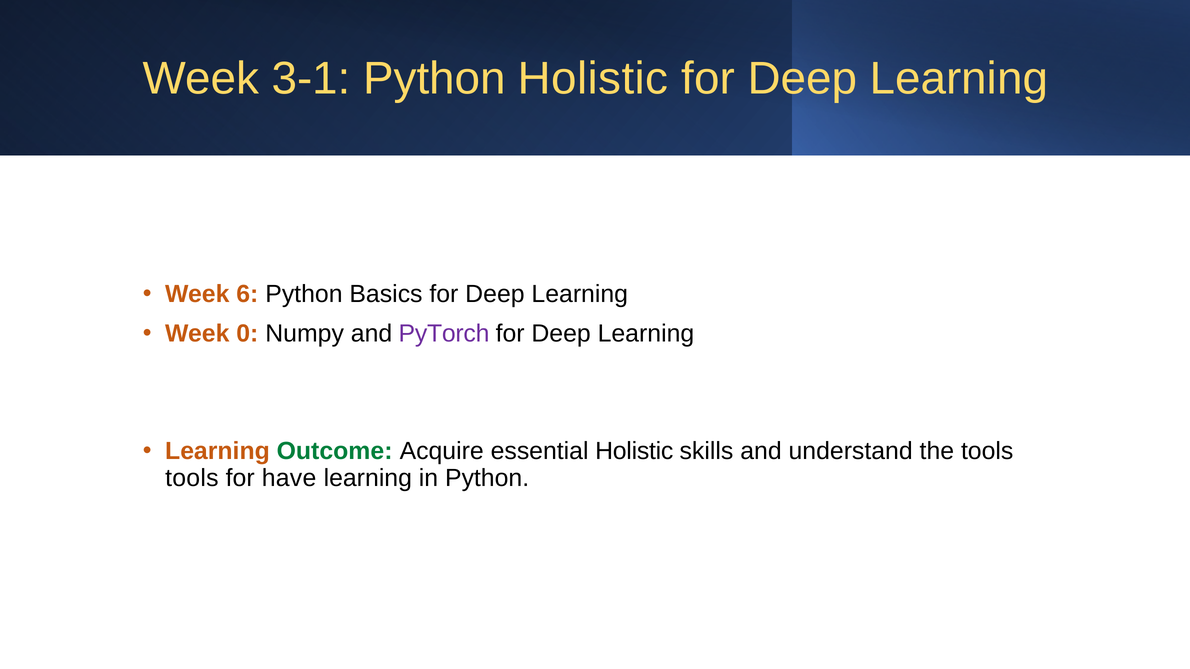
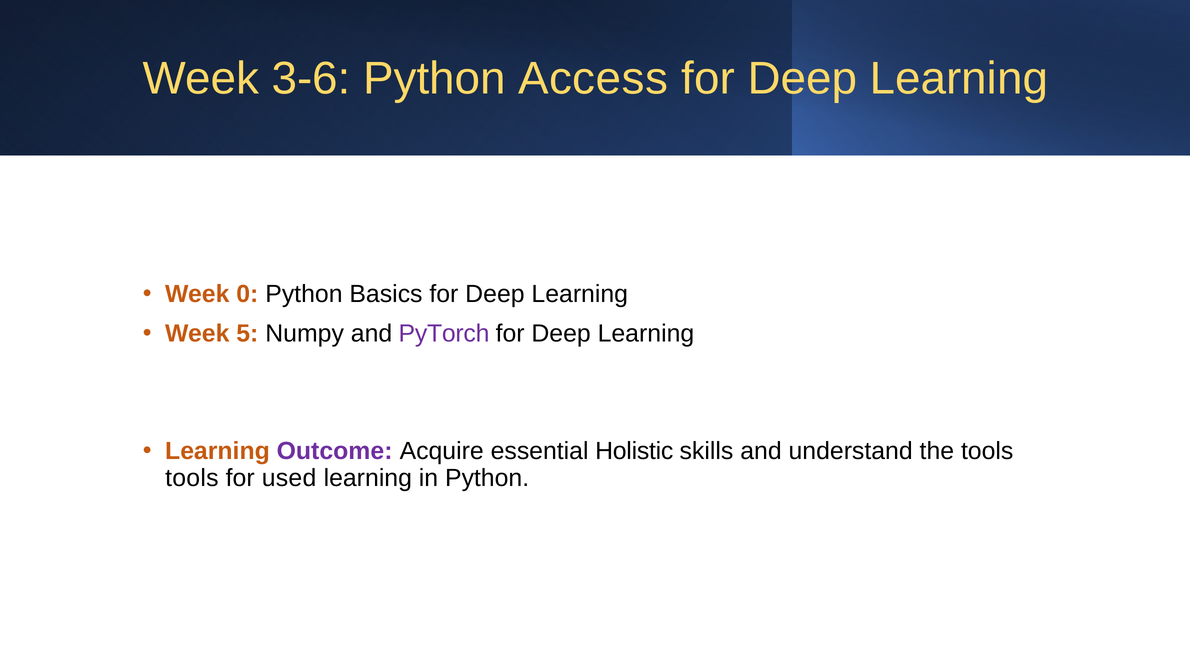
3-1: 3-1 -> 3-6 (311, 79)
Python Holistic: Holistic -> Access (593, 79)
6: 6 -> 0 (247, 294)
0: 0 -> 5 (247, 334)
Outcome colour: green -> purple (335, 451)
have: have -> used (289, 478)
